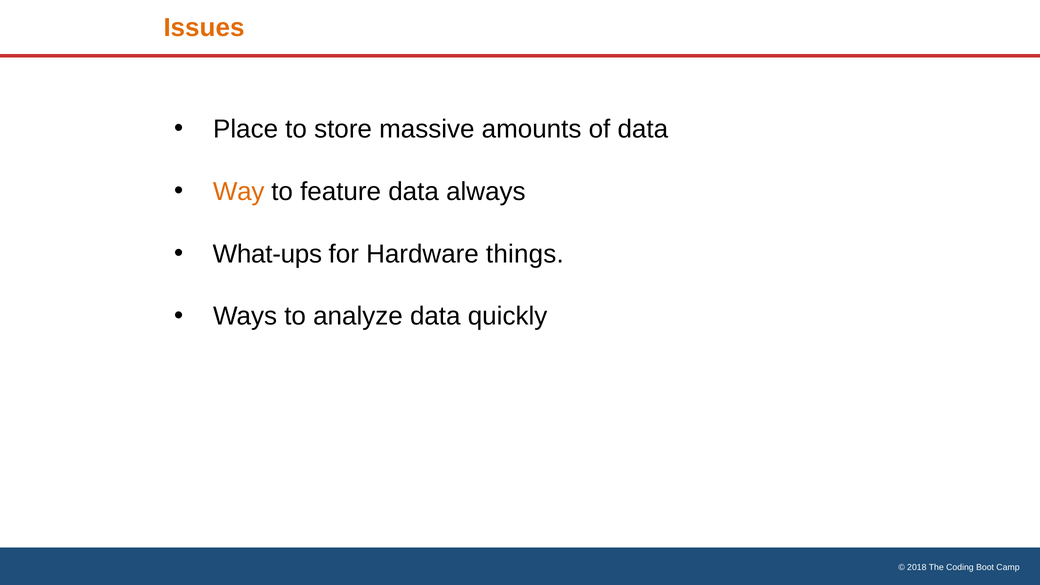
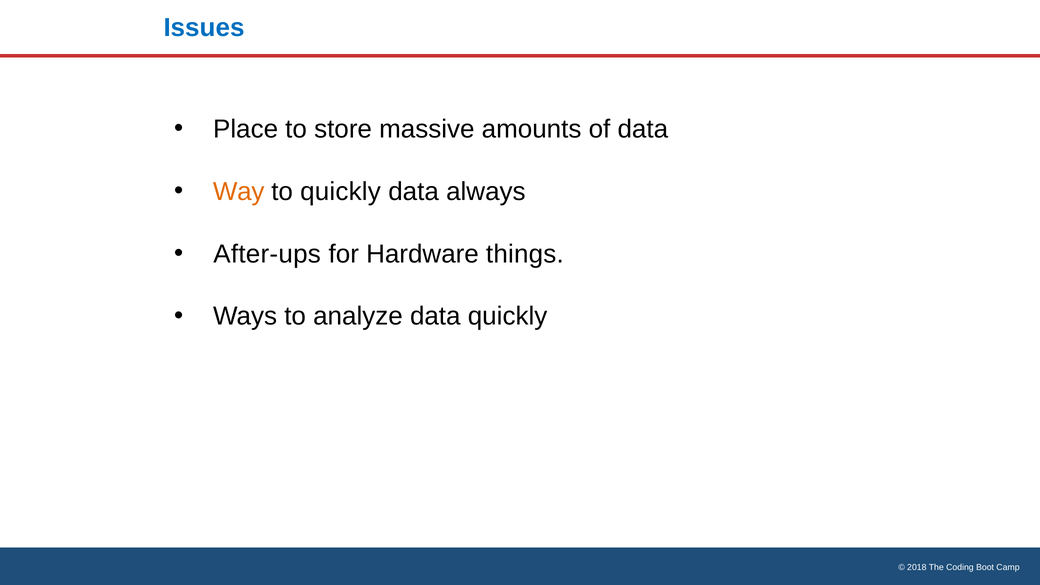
Issues colour: orange -> blue (204, 28)
to feature: feature -> quickly (341, 192)
What-ups: What-ups -> After-ups (267, 254)
